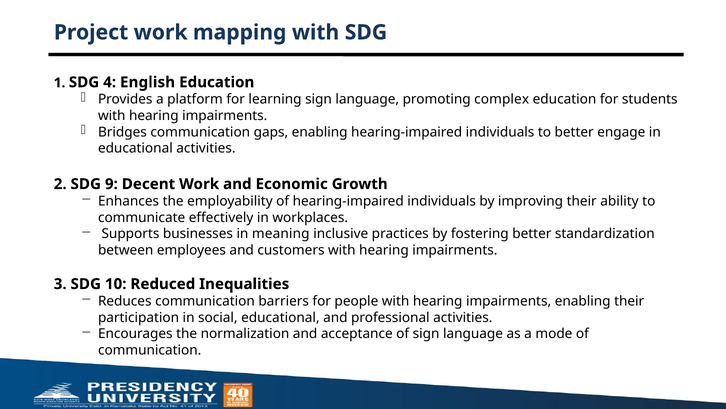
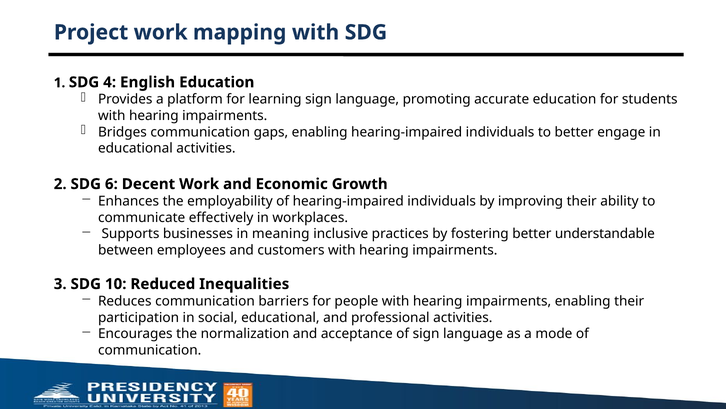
complex: complex -> accurate (502, 99)
9: 9 -> 6 (111, 184)
standardization: standardization -> understandable (605, 234)
